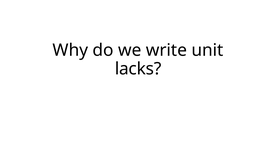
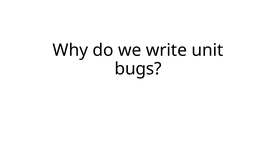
lacks: lacks -> bugs (138, 69)
